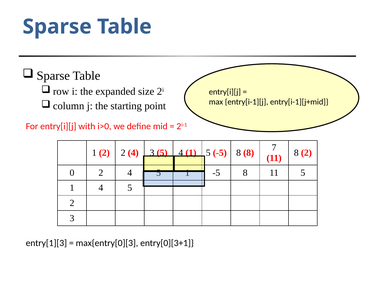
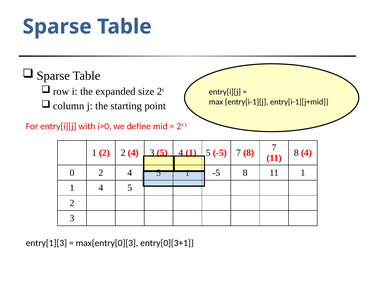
5 -5 8: 8 -> 7 (239, 153)
8 2: 2 -> 4 (306, 153)
11 5: 5 -> 1 (303, 173)
